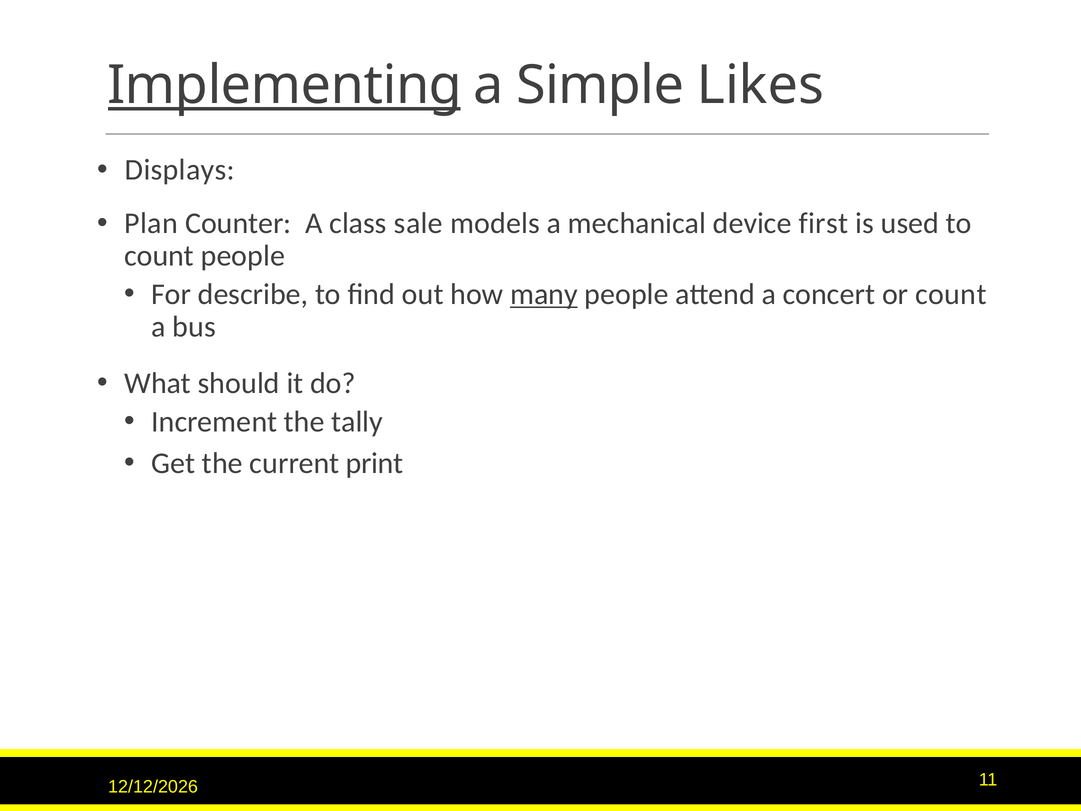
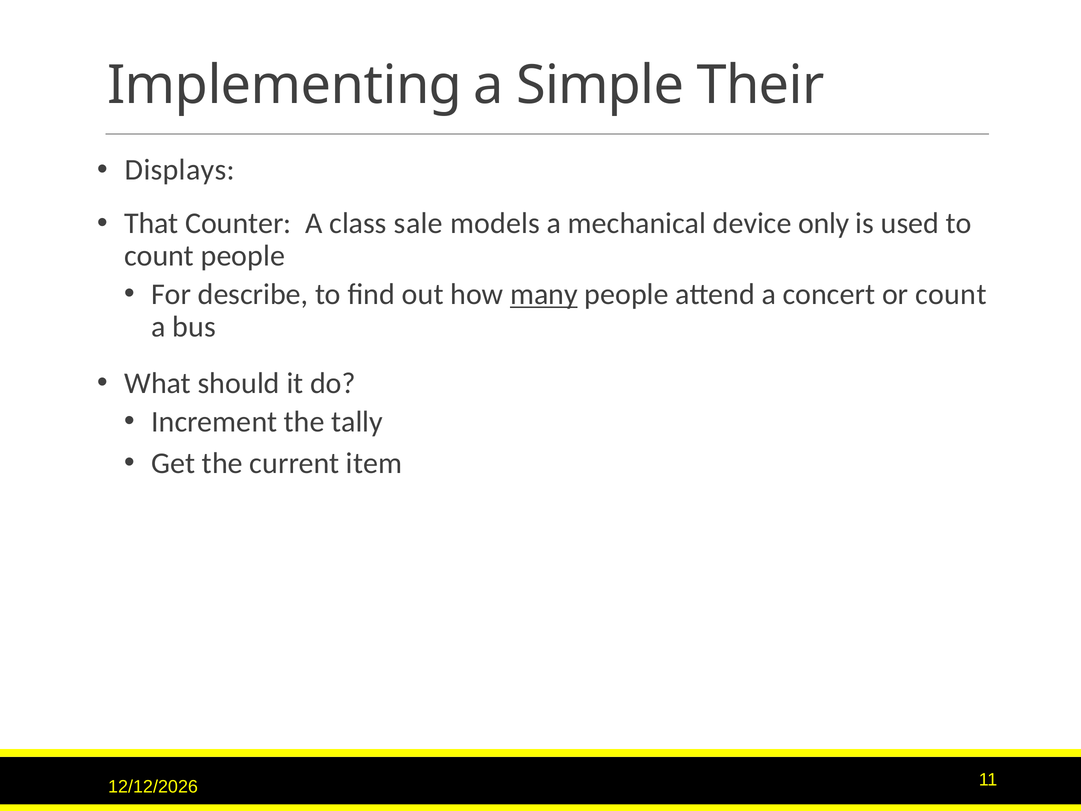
Implementing underline: present -> none (285, 85)
Likes: Likes -> Their (761, 85)
Plan: Plan -> That (151, 223)
first: first -> only (824, 223)
print: print -> item (374, 463)
